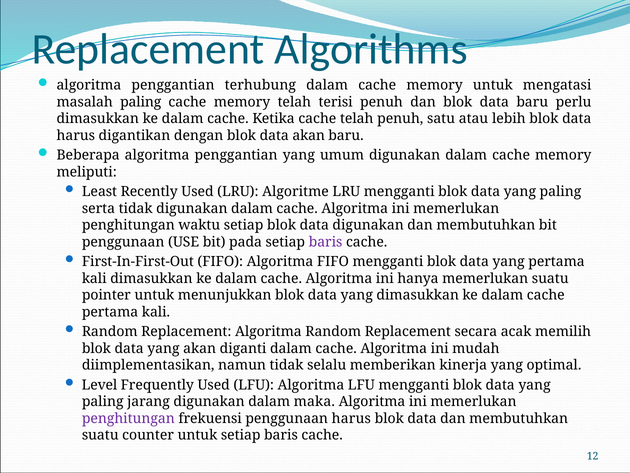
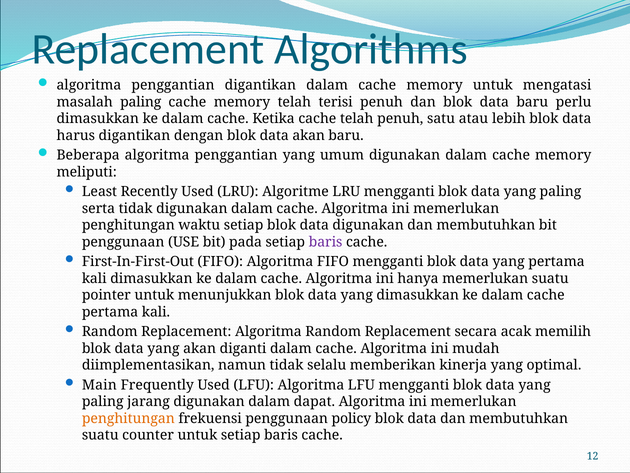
penggantian terhubung: terhubung -> digantikan (260, 85)
Level: Level -> Main (99, 385)
maka: maka -> dapat (314, 401)
penghitungan colour: purple -> orange (128, 418)
penggunaan harus: harus -> policy (351, 418)
